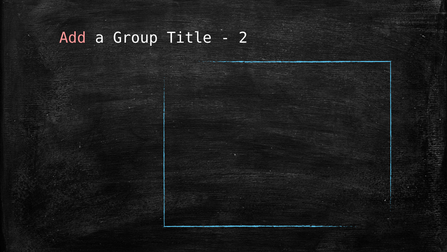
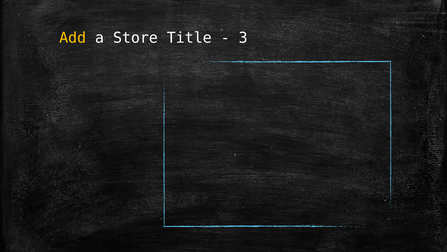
Add colour: pink -> yellow (73, 38)
Group: Group -> Store (135, 38)
2: 2 -> 3 (243, 38)
